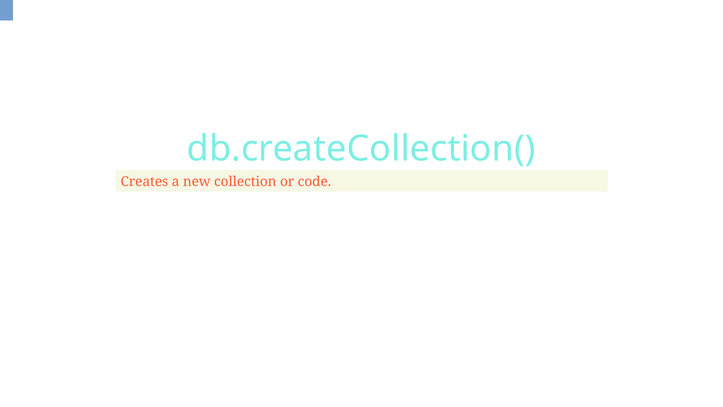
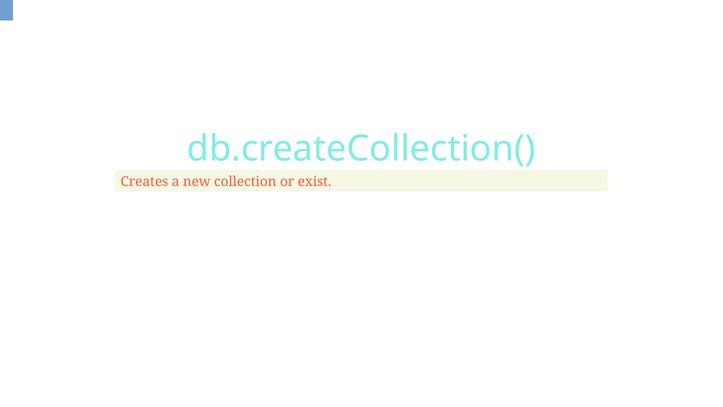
code: code -> exist (315, 181)
